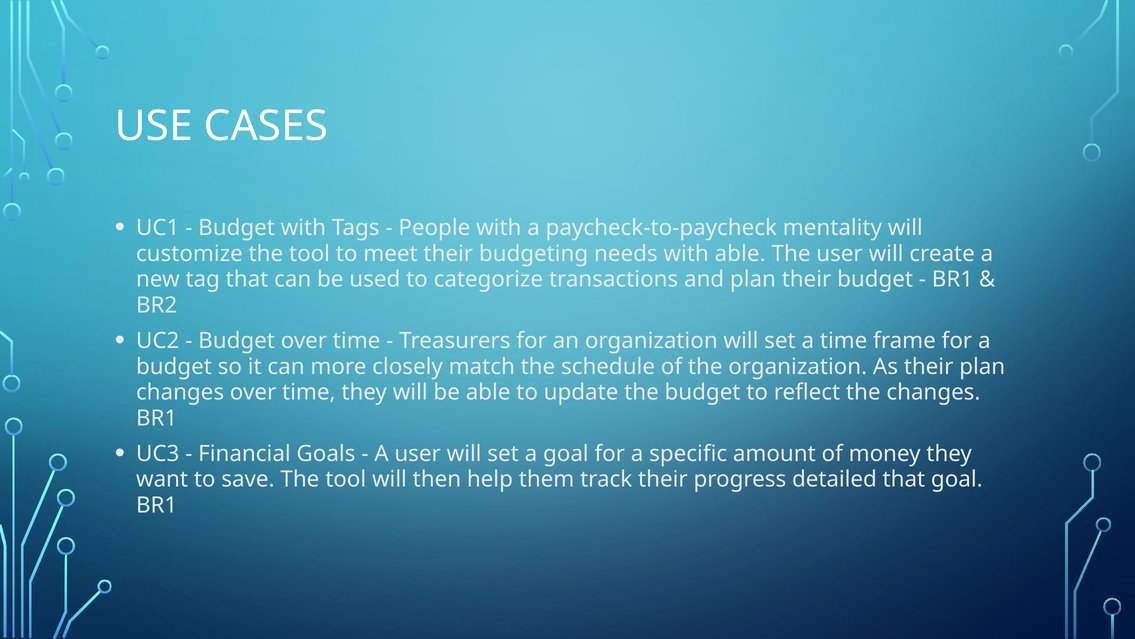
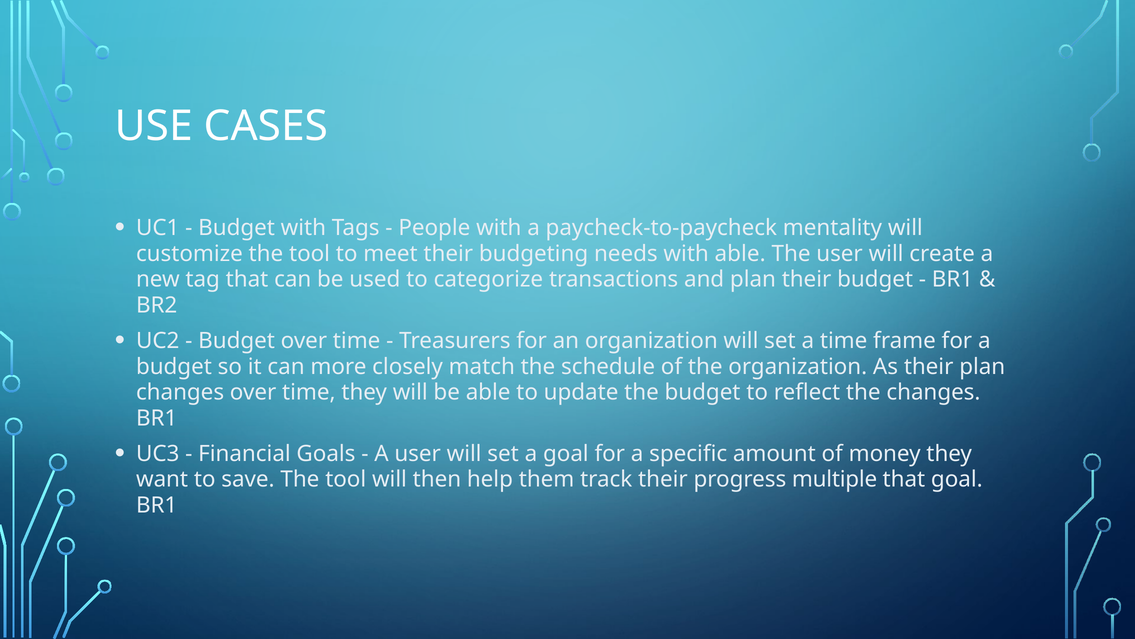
detailed: detailed -> multiple (835, 479)
